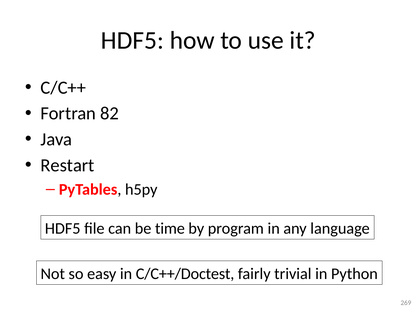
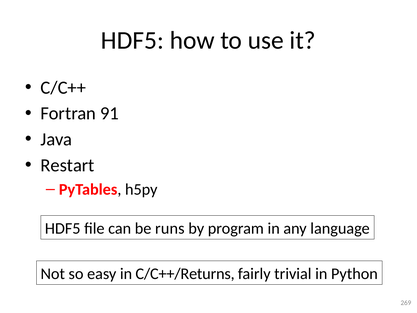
82: 82 -> 91 (110, 113)
time: time -> runs (170, 228)
C/C++/Doctest: C/C++/Doctest -> C/C++/Returns (185, 273)
